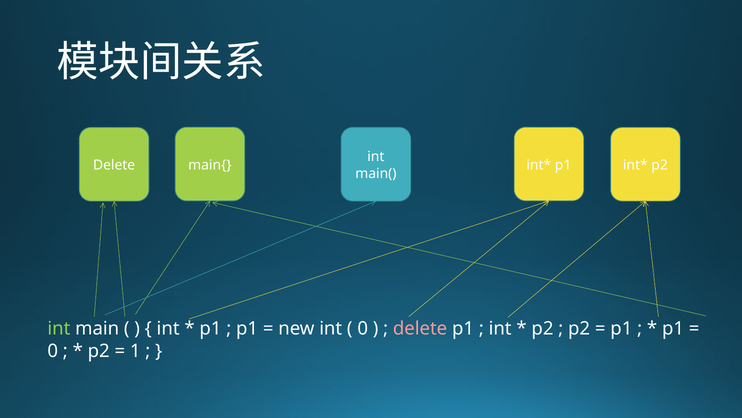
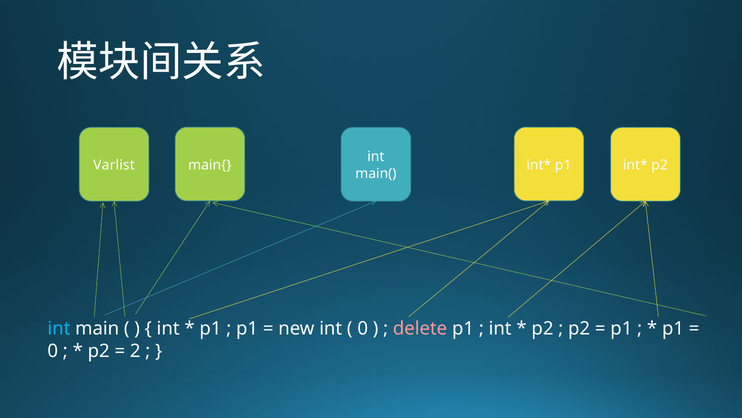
Delete: Delete -> Varlist (114, 165)
int colour: light green -> light blue (59, 328)
1: 1 -> 2 (135, 351)
